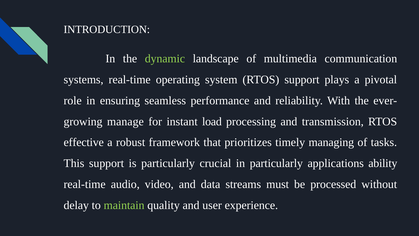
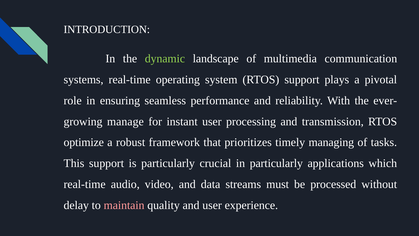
instant load: load -> user (212, 121)
effective: effective -> optimize (84, 142)
ability: ability -> which (383, 163)
maintain colour: light green -> pink (124, 205)
